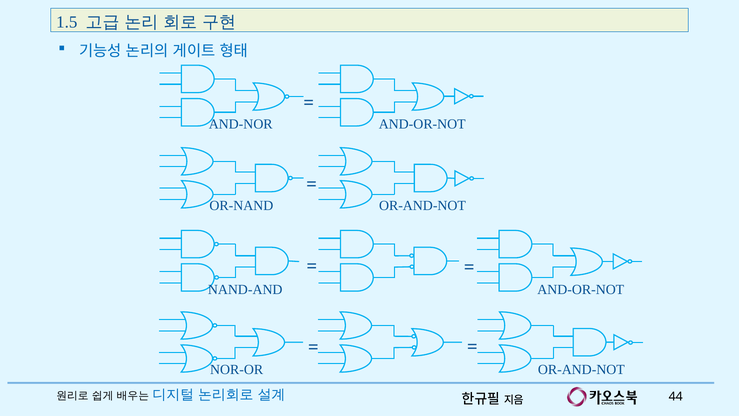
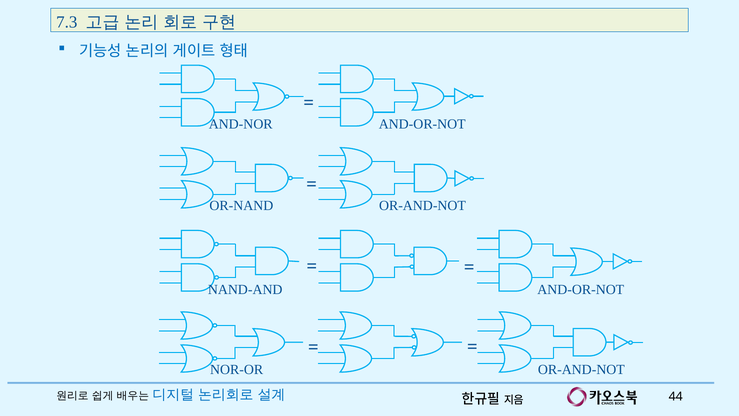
1.5: 1.5 -> 7.3 (67, 22)
